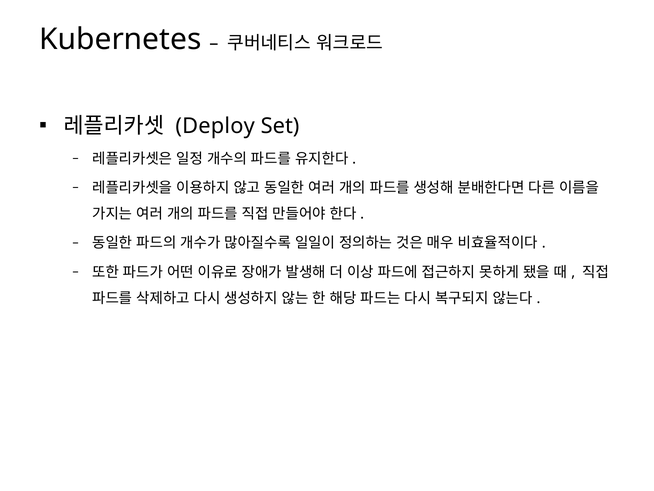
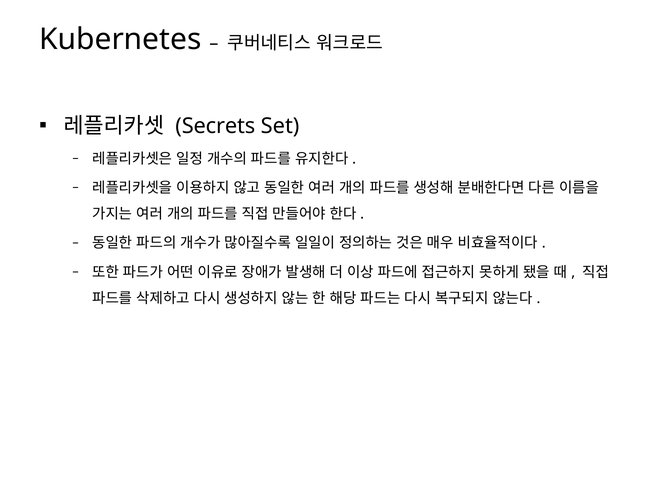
Deploy: Deploy -> Secrets (215, 126)
